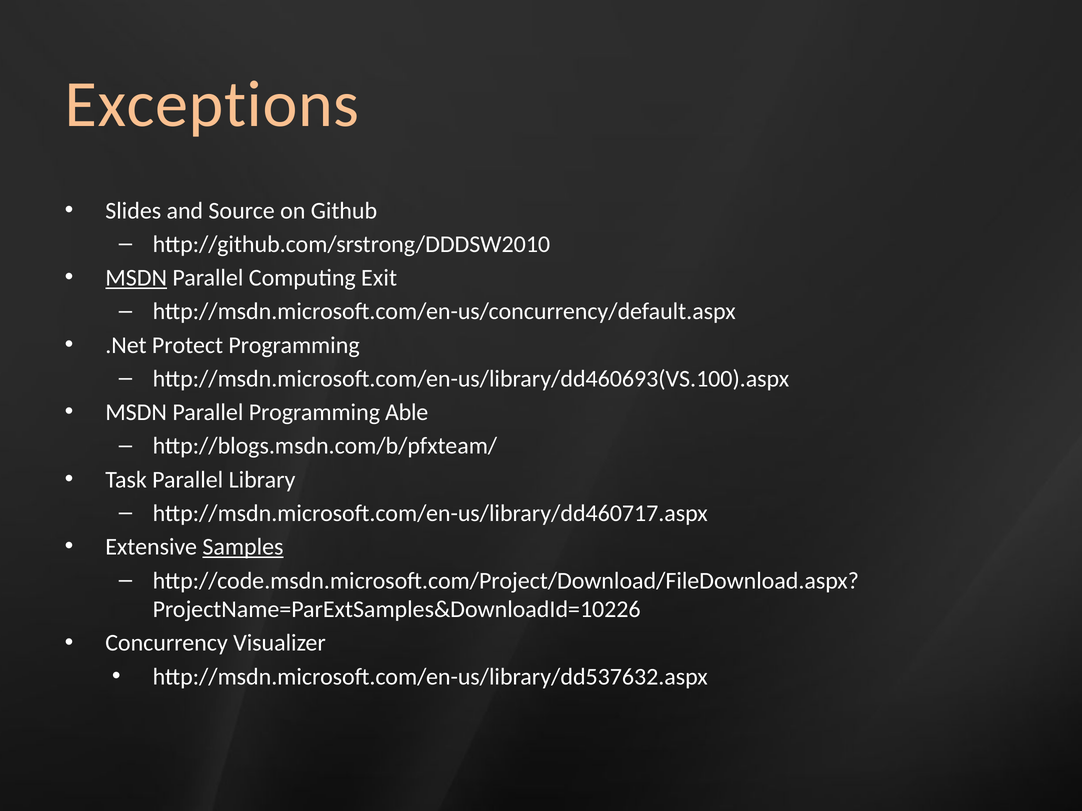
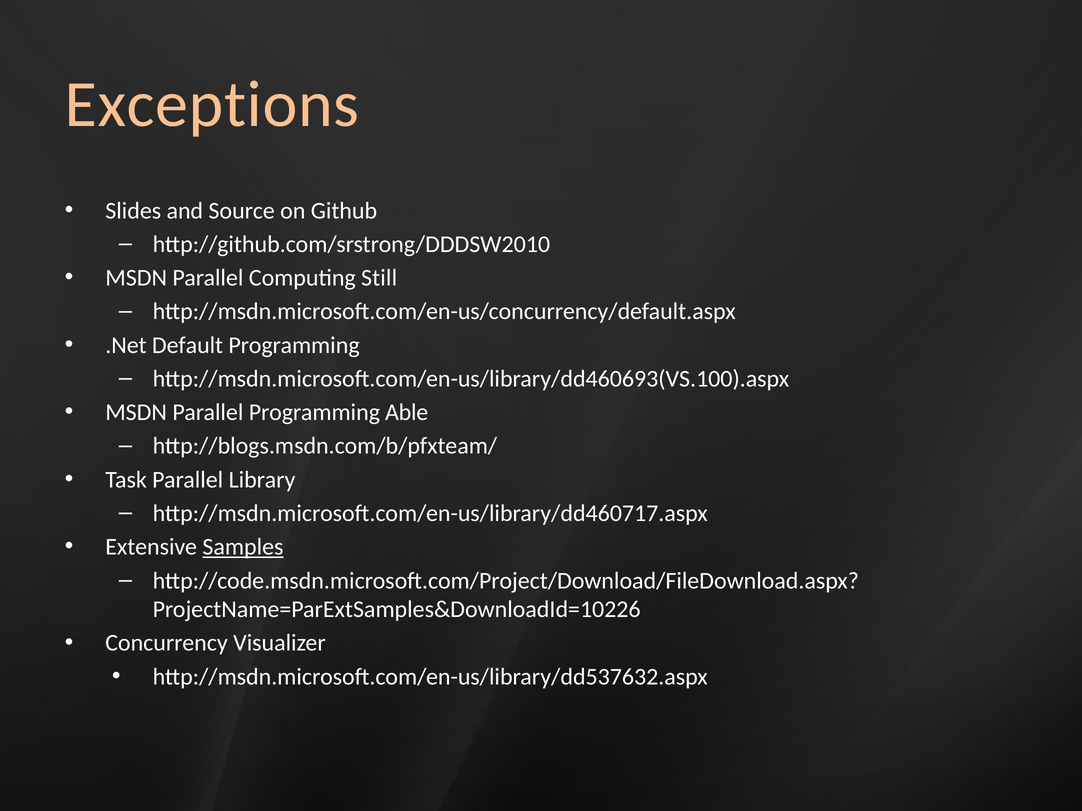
MSDN underline: present -> none (136, 278)
Exit: Exit -> Still (379, 278)
Protect: Protect -> Default (188, 345)
